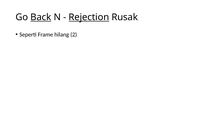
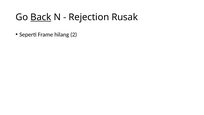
Rejection underline: present -> none (89, 17)
